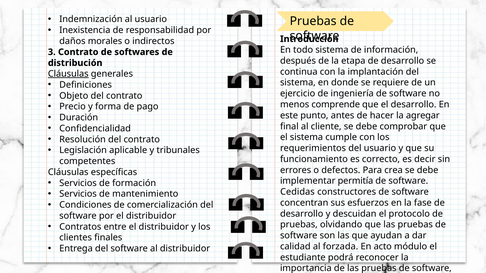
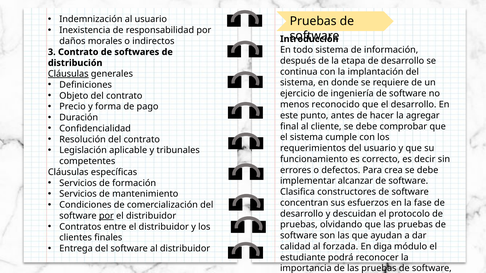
comprende: comprende -> reconocido (336, 105)
permitía: permitía -> alcanzar (355, 181)
Cedidas: Cedidas -> Clasifica (298, 192)
por underline: none -> present (106, 216)
acto: acto -> diga (383, 247)
